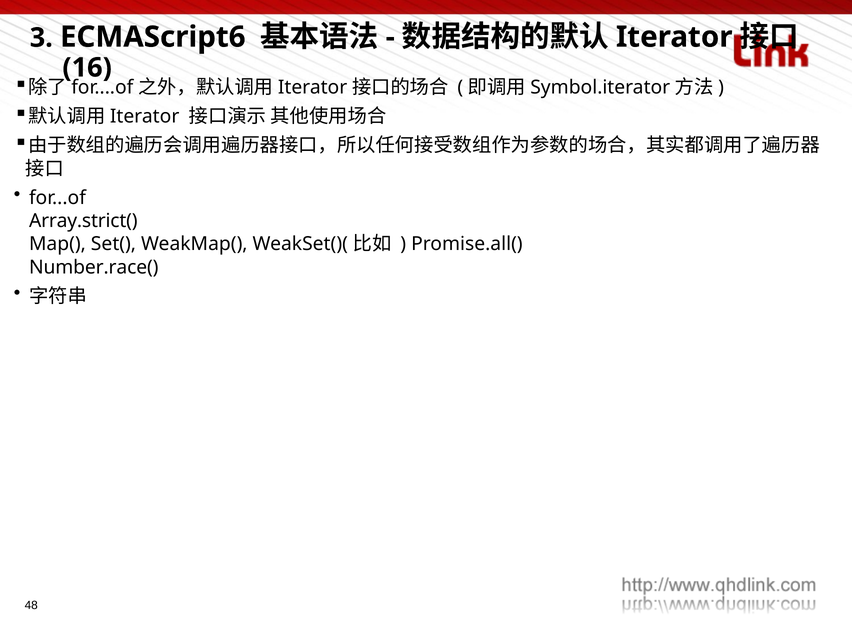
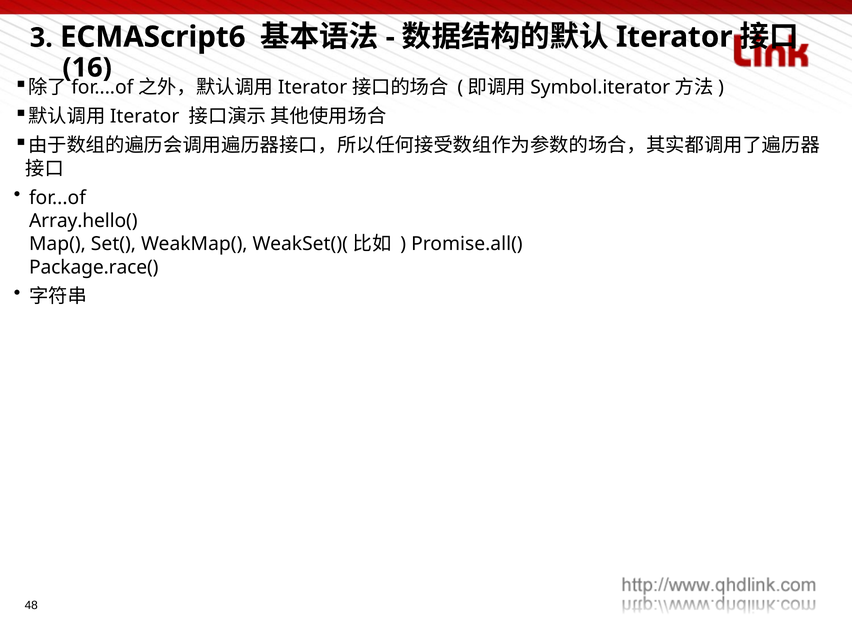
Array.strict(: Array.strict( -> Array.hello( (83, 221)
Number.race(: Number.race( -> Package.race( (94, 267)
